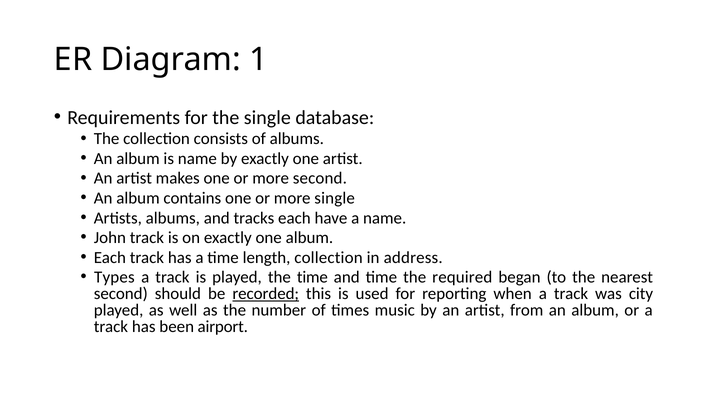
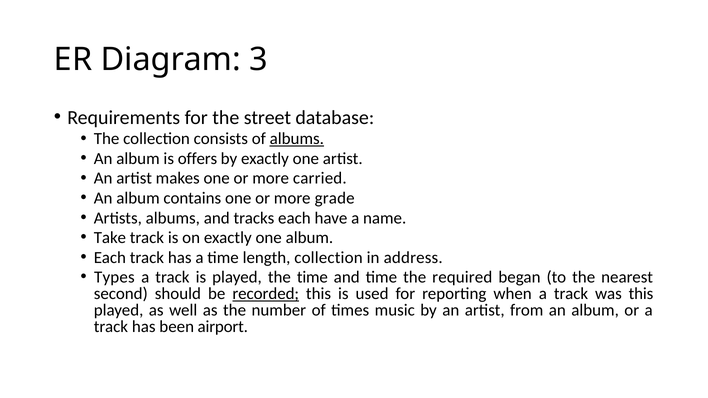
1: 1 -> 3 (258, 59)
the single: single -> street (267, 118)
albums underline: none -> present (297, 139)
is name: name -> offers (197, 159)
more second: second -> carried (320, 178)
more single: single -> grade (335, 198)
John: John -> Take (110, 238)
was city: city -> this (641, 294)
